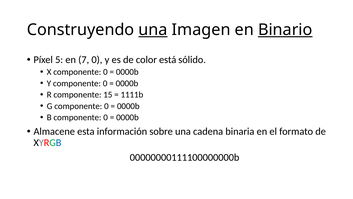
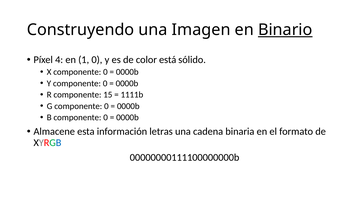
una underline: present -> none (153, 30)
5: 5 -> 4 (59, 60)
7: 7 -> 1 (84, 60)
sobre: sobre -> letras (161, 131)
